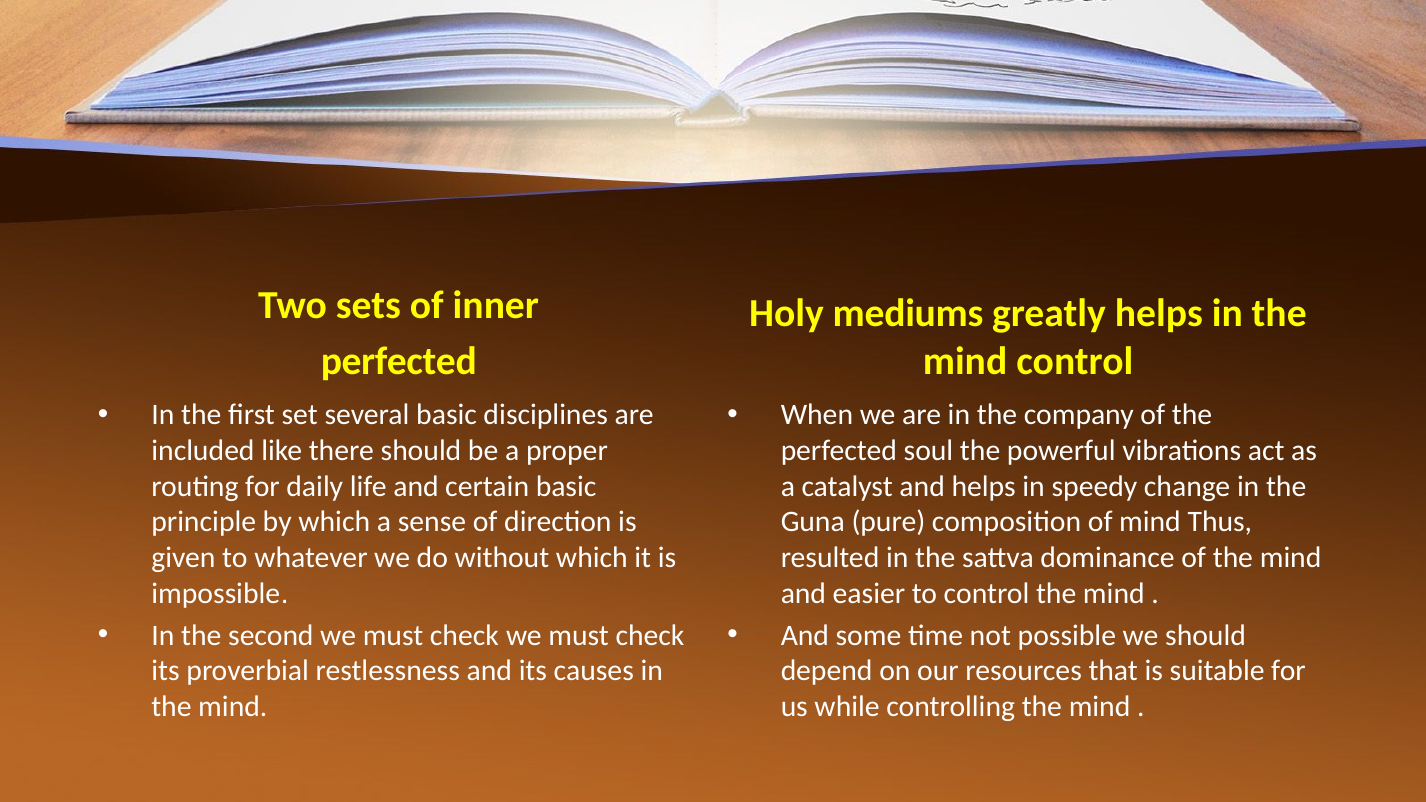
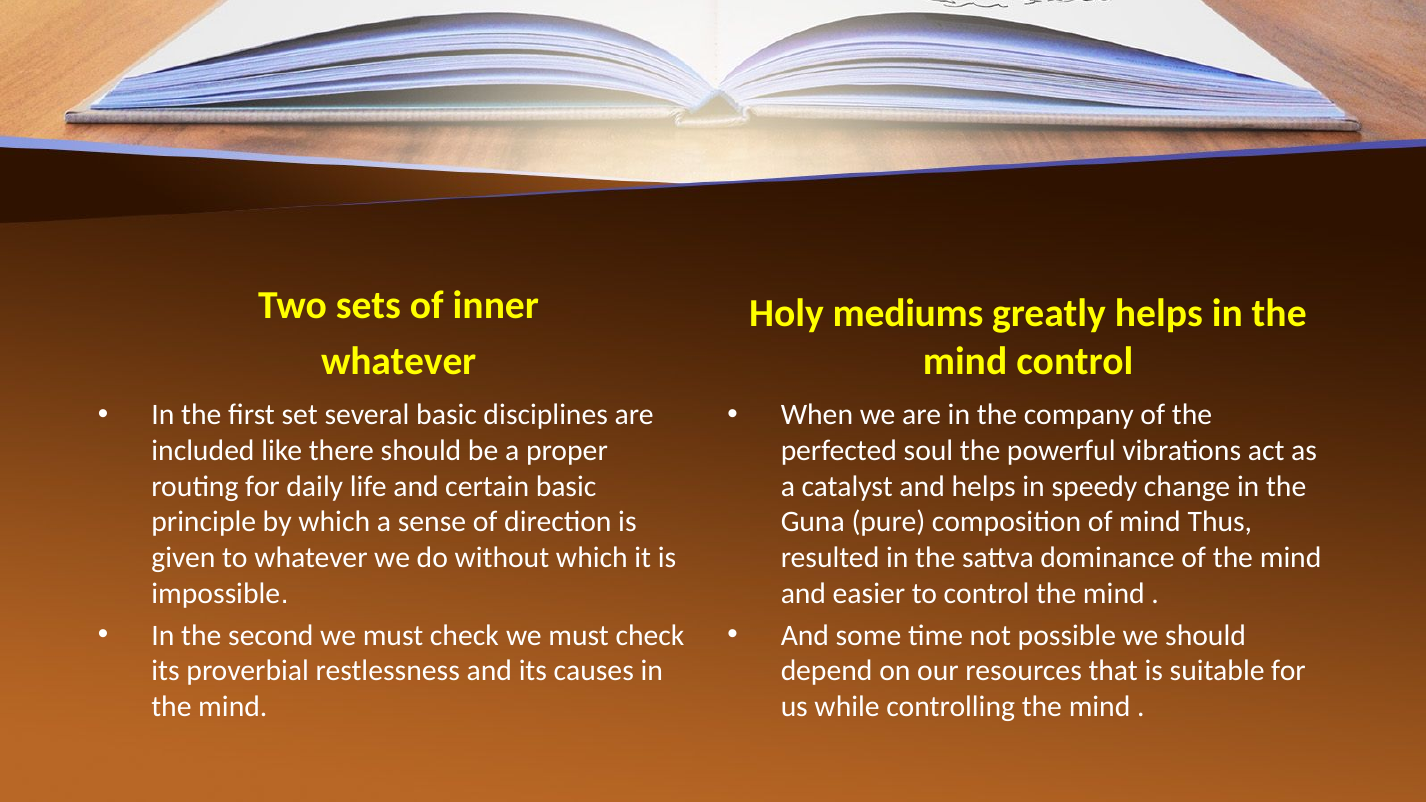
perfected: perfected -> whatever (399, 361)
